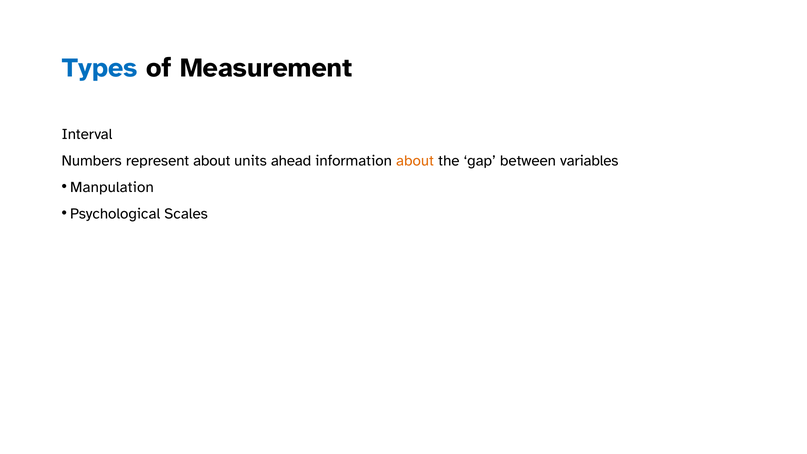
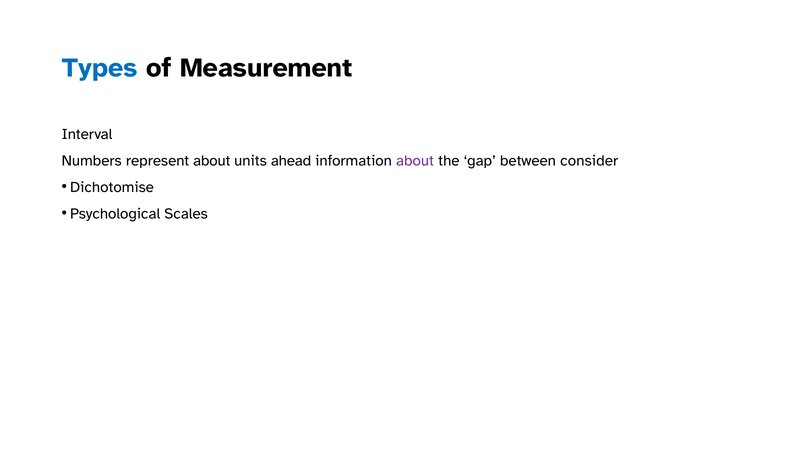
about colour: orange -> purple (415, 161)
variables: variables -> consider (589, 161)
Manpulation: Manpulation -> Dichotomise (112, 187)
